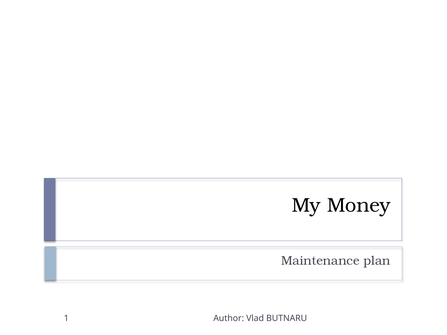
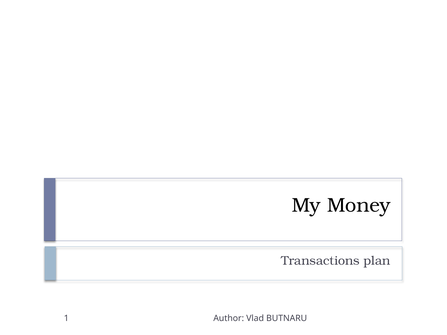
Maintenance: Maintenance -> Transactions (320, 261)
